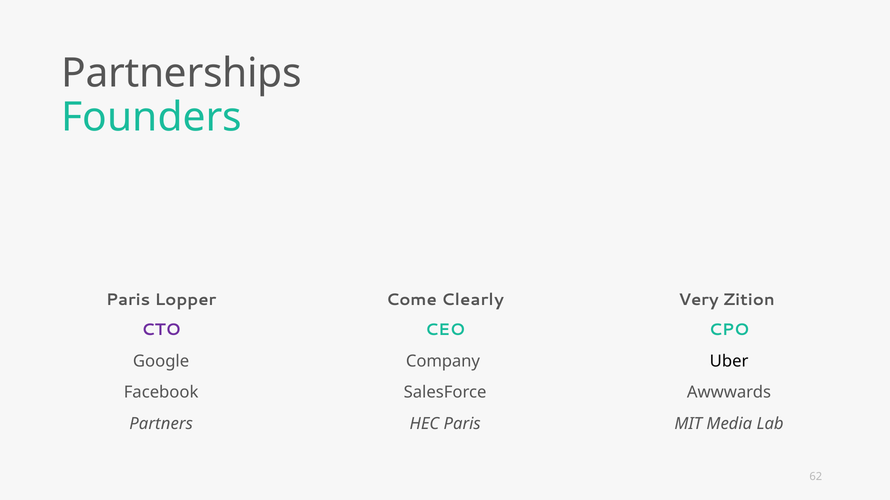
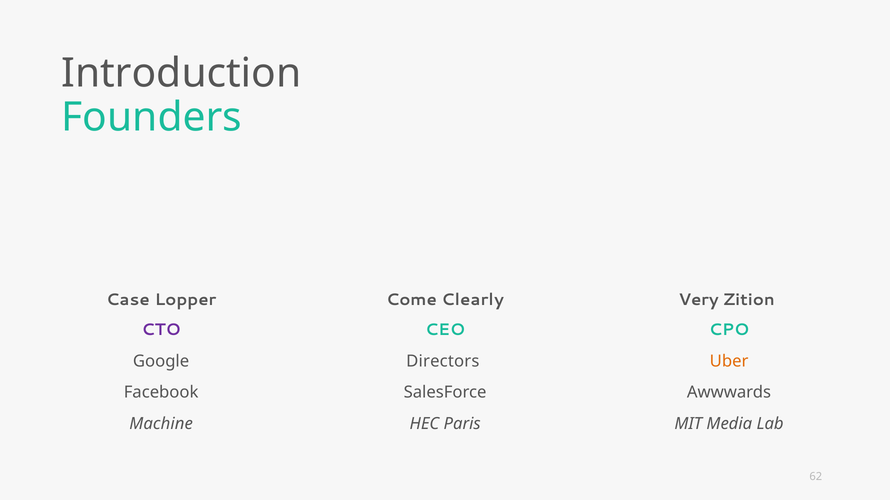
Partnerships: Partnerships -> Introduction (181, 73)
Paris: Paris -> Case (128, 300)
Company: Company -> Directors (443, 362)
Uber colour: black -> orange (729, 362)
Partners: Partners -> Machine (161, 424)
